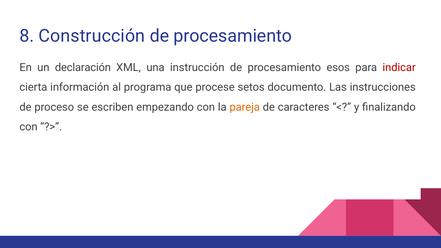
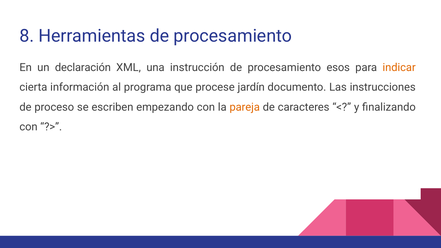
Construcción: Construcción -> Herramientas (92, 36)
indicar colour: red -> orange (399, 67)
setos: setos -> jardín (251, 87)
